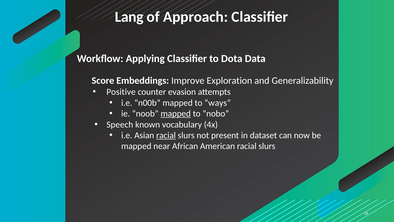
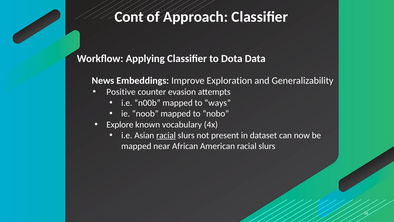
Lang: Lang -> Cont (129, 17)
Score: Score -> News (103, 81)
mapped underline: present -> none (176, 114)
Speech: Speech -> Explore (120, 124)
